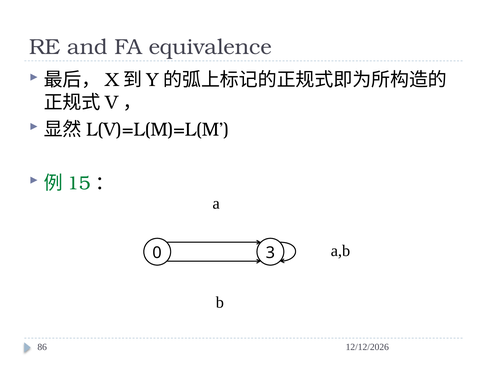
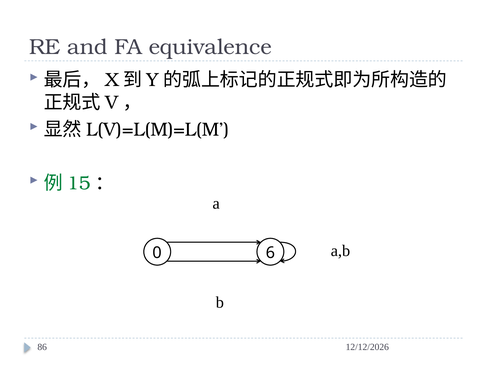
3: 3 -> 6 (270, 253)
